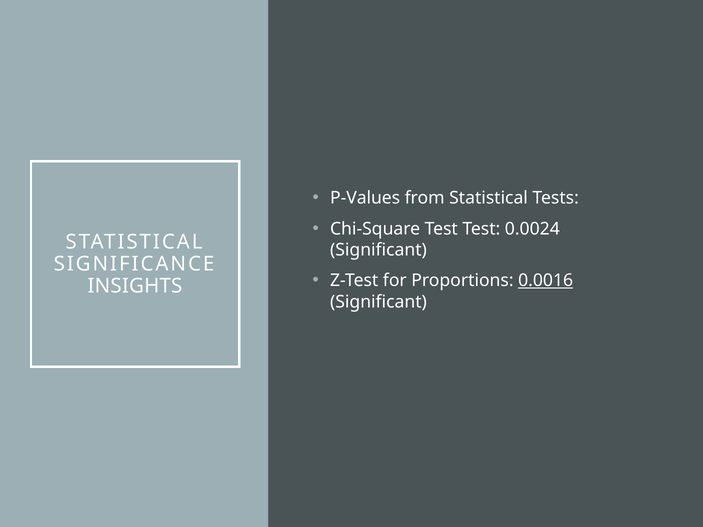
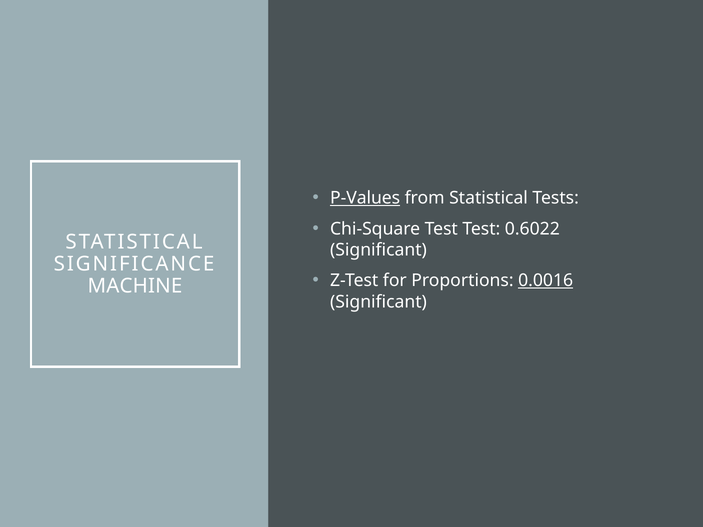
P-Values underline: none -> present (365, 198)
0.0024: 0.0024 -> 0.6022 (532, 229)
INSIGHTS: INSIGHTS -> MACHINE (135, 286)
